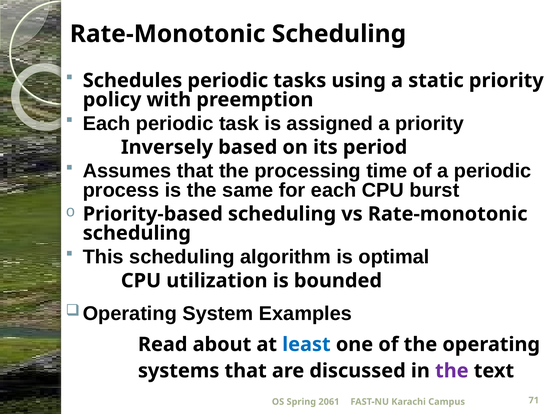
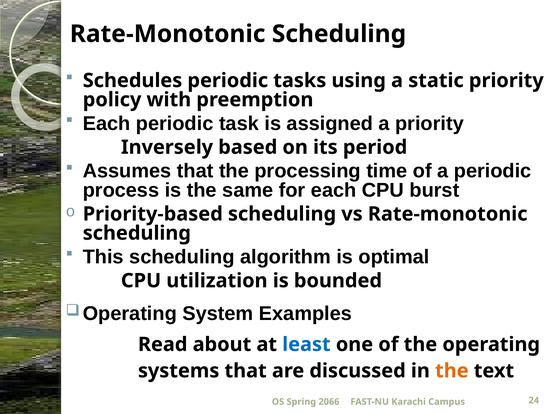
the colour: purple -> orange (452, 371)
2061: 2061 -> 2066 (329, 402)
71: 71 -> 24 (534, 400)
